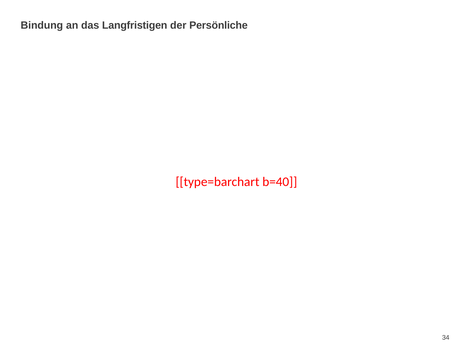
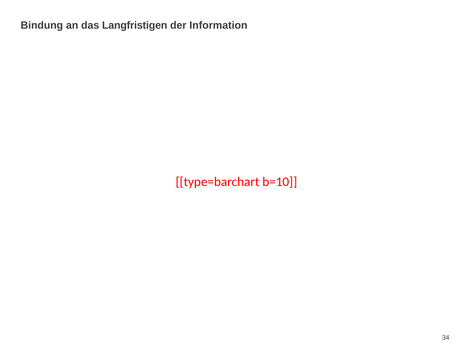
Persönliche: Persönliche -> Information (218, 25)
b=40: b=40 -> b=10 (280, 182)
